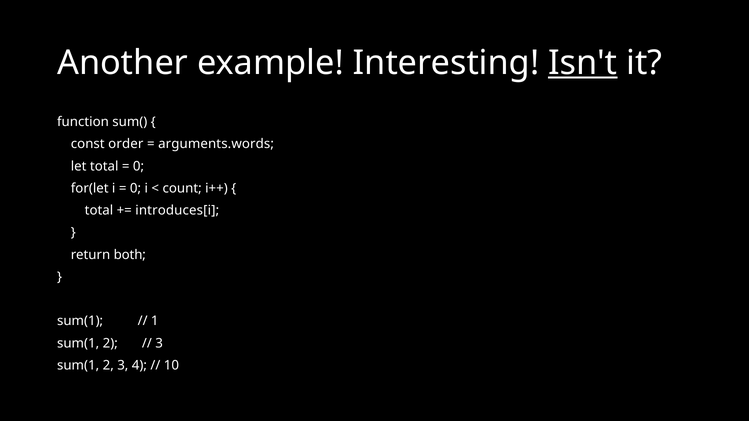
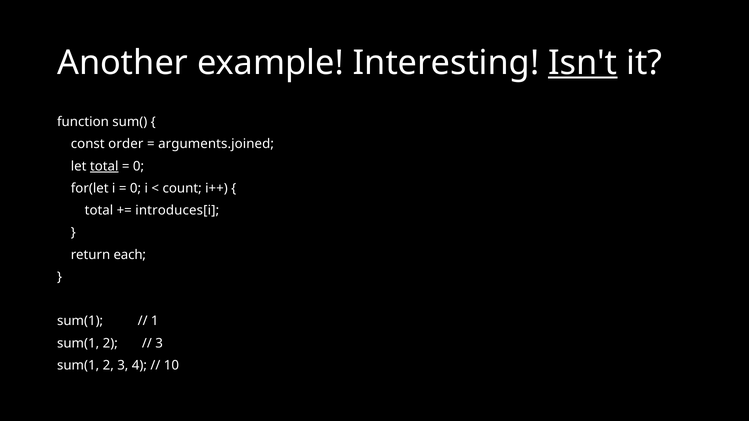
arguments.words: arguments.words -> arguments.joined (216, 144)
total underline: none -> present (104, 166)
both: both -> each (130, 255)
